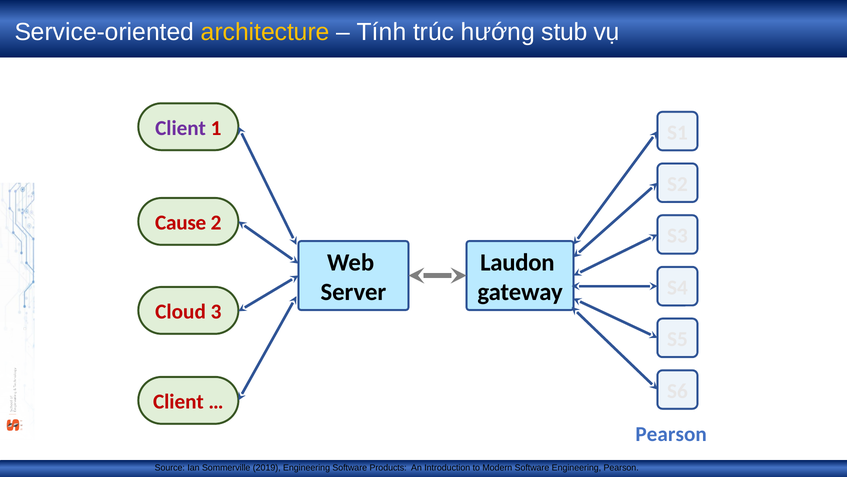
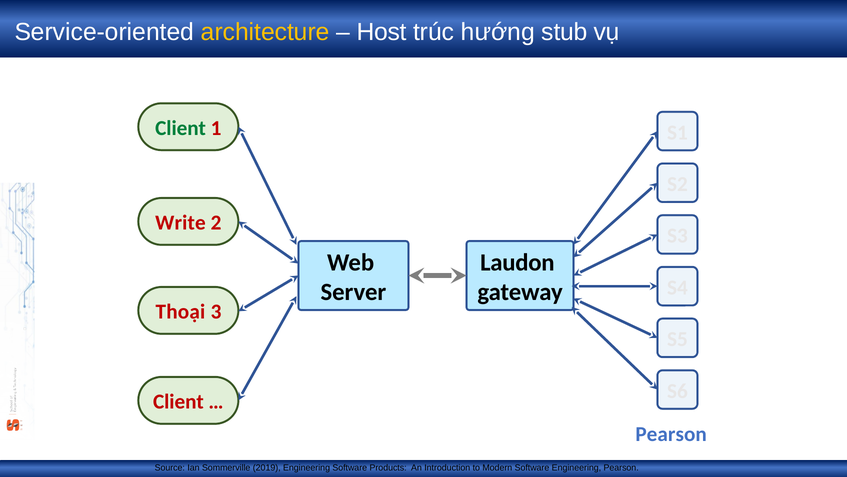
Tính: Tính -> Host (382, 32)
Client colour: purple -> green (181, 128)
Cause: Cause -> Write (180, 223)
Cloud: Cloud -> Thoại (180, 312)
